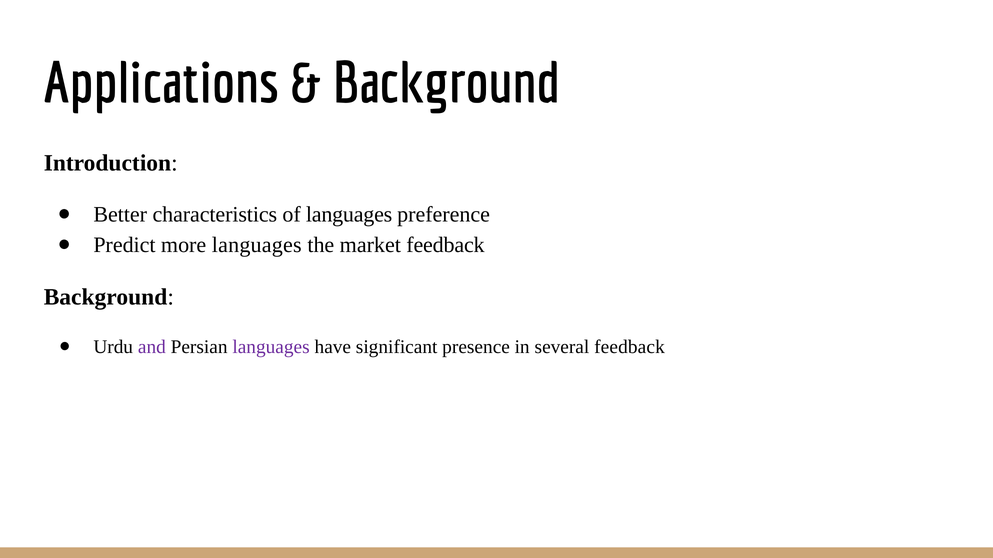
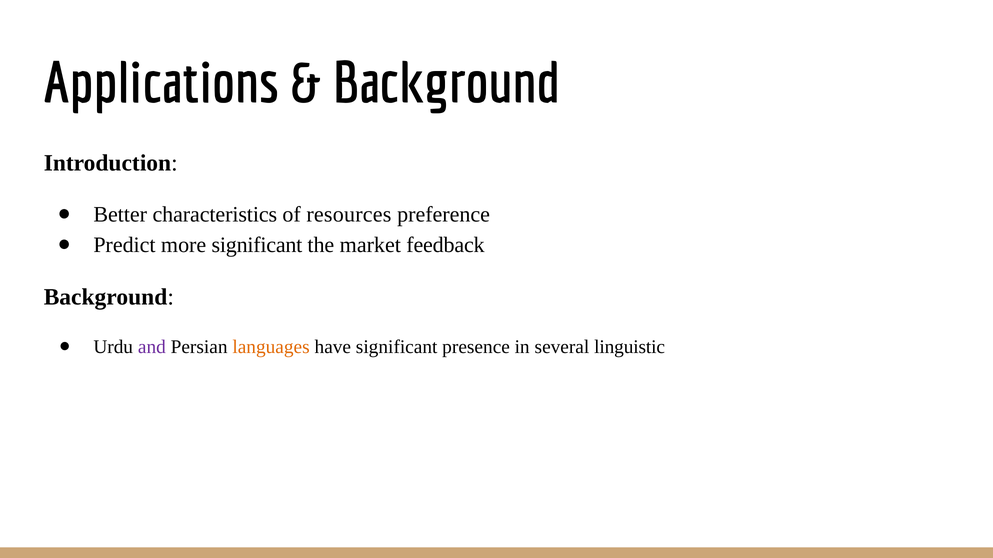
of languages: languages -> resources (349, 215)
more languages: languages -> significant (257, 245)
languages colour: purple -> orange (271, 347)
several feedback: feedback -> linguistic (630, 347)
